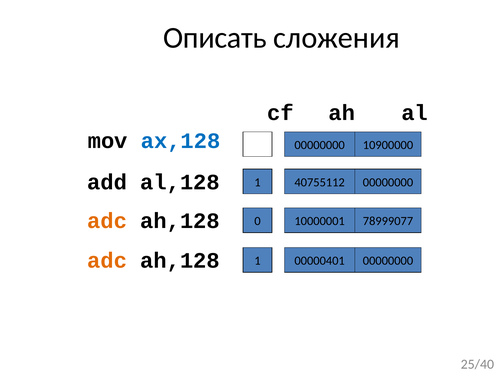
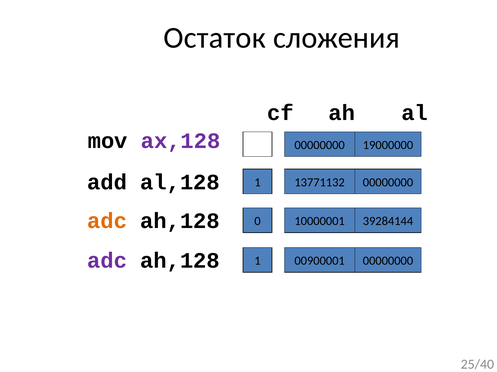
Описать: Описать -> Остаток (215, 38)
ax,128 colour: blue -> purple (181, 141)
10900000: 10900000 -> 19000000 (388, 145)
40755112: 40755112 -> 13771132 (320, 183)
78999077: 78999077 -> 39284144 (388, 222)
adc colour: orange -> purple (107, 261)
00000401: 00000401 -> 00900001 (320, 261)
